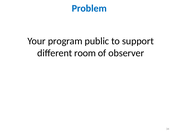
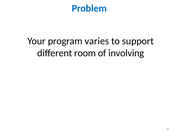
public: public -> varies (97, 41)
observer: observer -> involving (126, 53)
